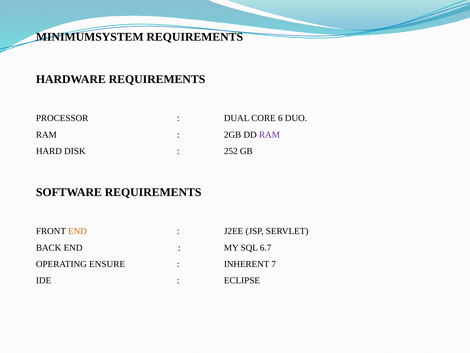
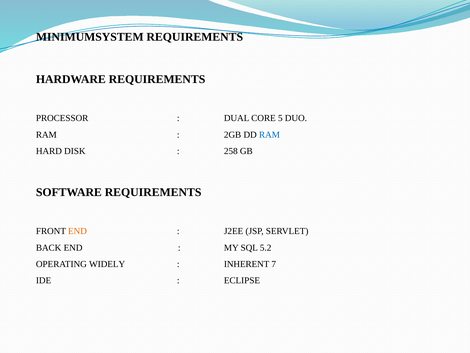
6: 6 -> 5 (280, 118)
RAM colour: purple -> blue (269, 135)
252: 252 -> 258 (231, 151)
6.7: 6.7 -> 5.2 (266, 247)
ENSURE: ENSURE -> WIDELY (107, 264)
